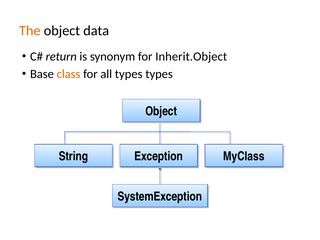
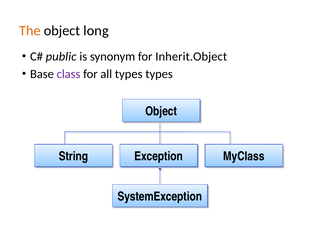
data: data -> long (96, 31)
return: return -> public (61, 57)
class colour: orange -> purple (69, 74)
